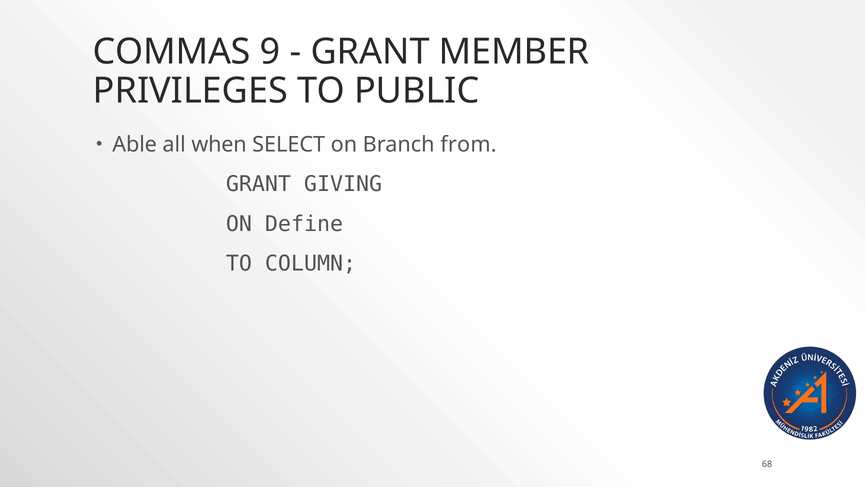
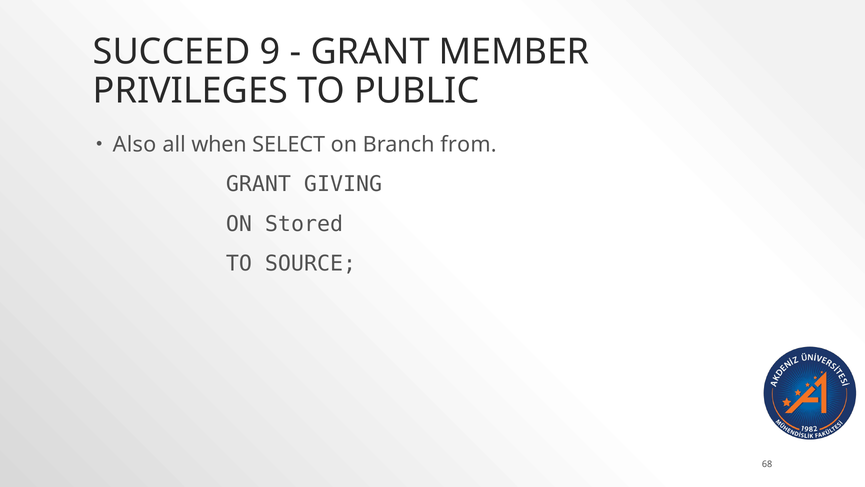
COMMAS: COMMAS -> SUCCEED (172, 52)
Able: Able -> Also (134, 145)
Define: Define -> Stored (304, 224)
COLUMN: COLUMN -> SOURCE (311, 263)
